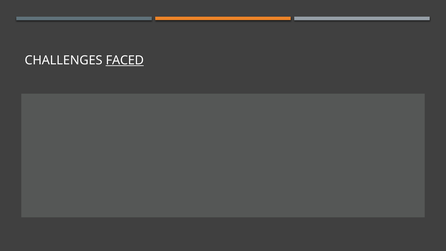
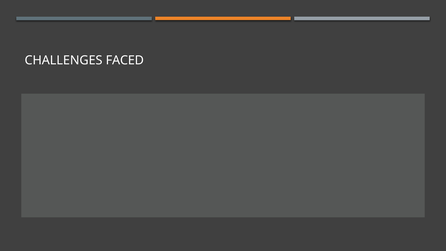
FACED underline: present -> none (125, 60)
